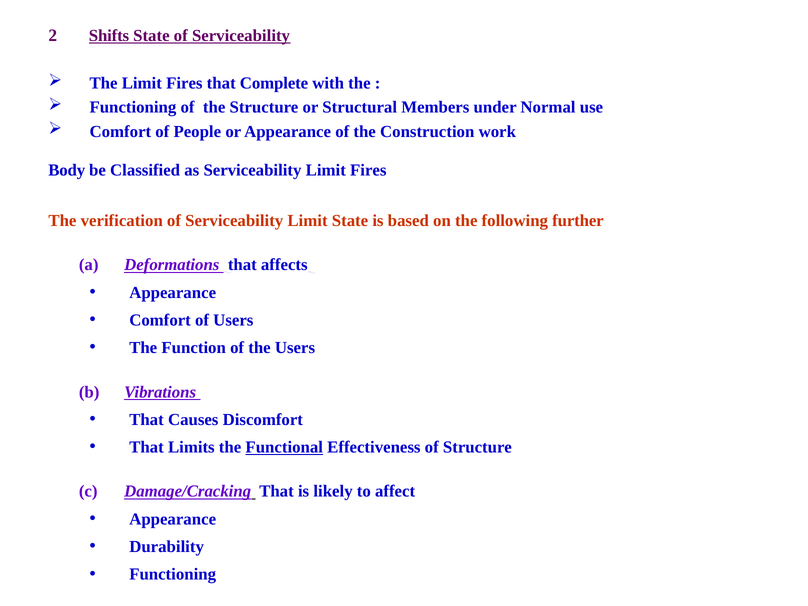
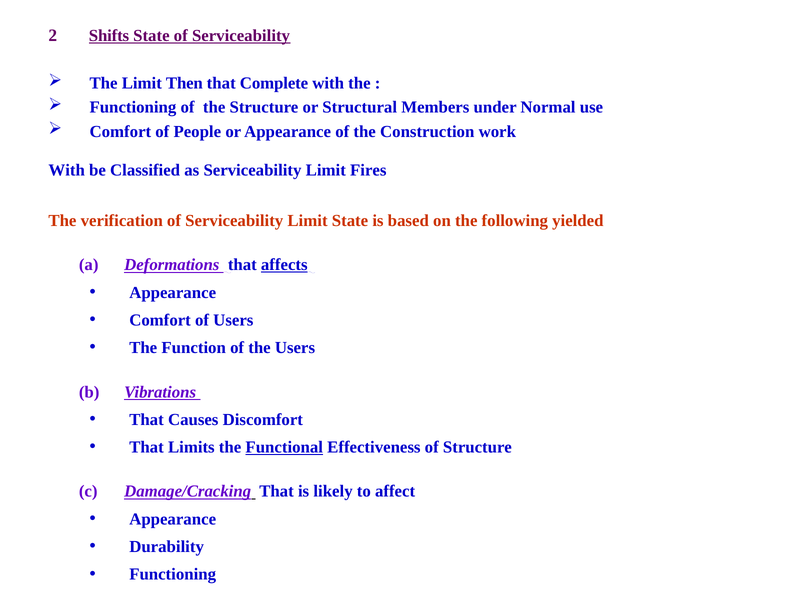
The Limit Fires: Fires -> Then (184, 83)
Body: Body -> With (67, 170)
further: further -> yielded (578, 221)
affects underline: none -> present (284, 265)
